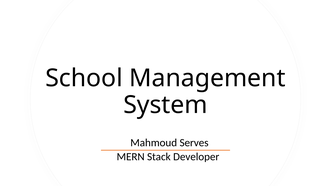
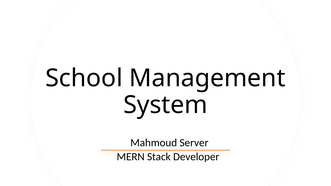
Serves: Serves -> Server (194, 143)
